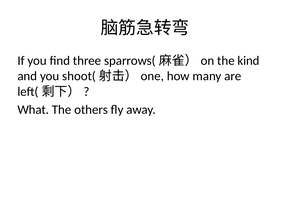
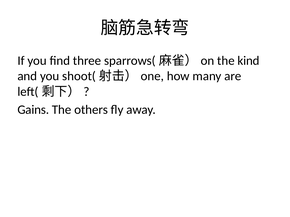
What: What -> Gains (33, 110)
